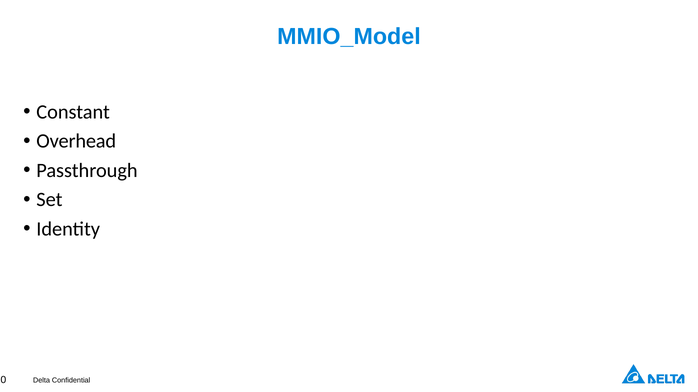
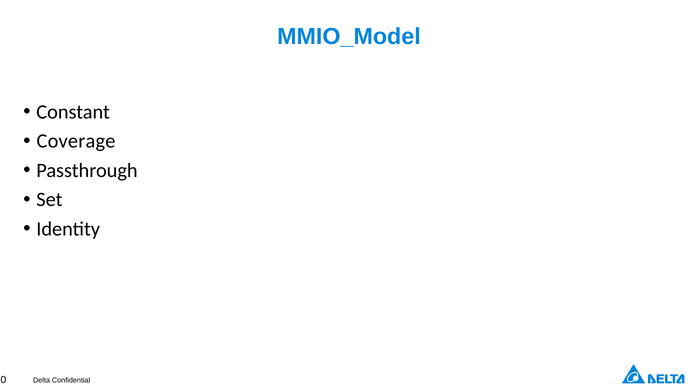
Overhead: Overhead -> Coverage (76, 141)
